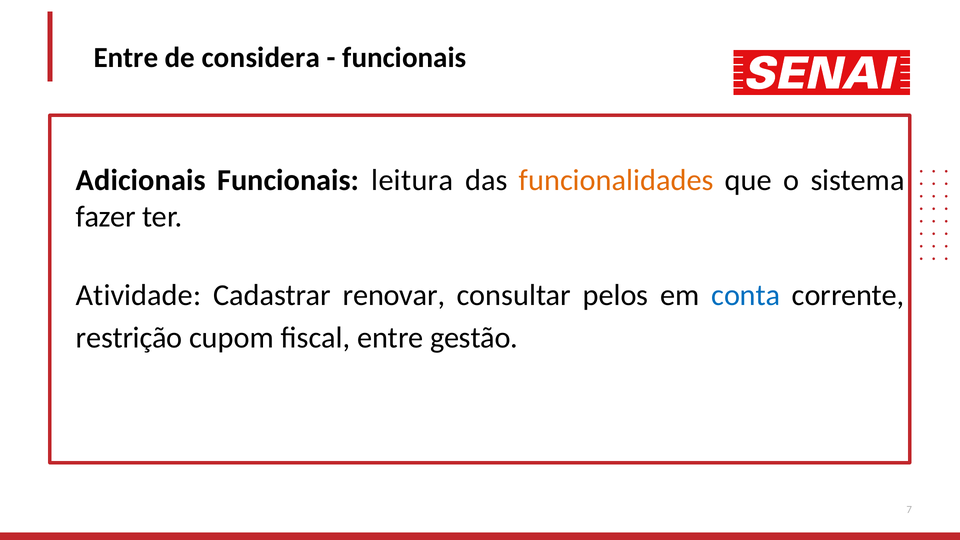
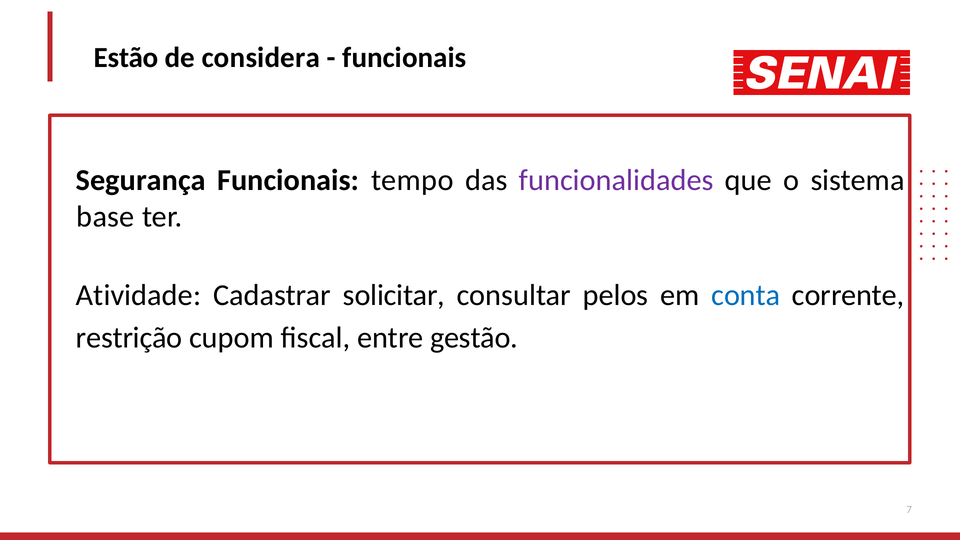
Entre: Entre -> Estão (126, 58)
Adicionais: Adicionais -> Segurança (141, 180)
leitura: leitura -> tempo (412, 180)
funcionalidades colour: orange -> purple (616, 180)
fazer: fazer -> base (105, 217)
renovar: renovar -> solicitar (394, 296)
